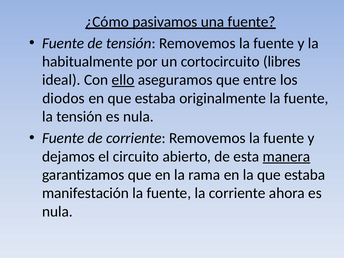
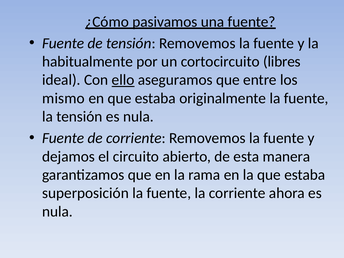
diodos: diodos -> mismo (64, 98)
manera underline: present -> none (286, 156)
manifestación: manifestación -> superposición (85, 193)
